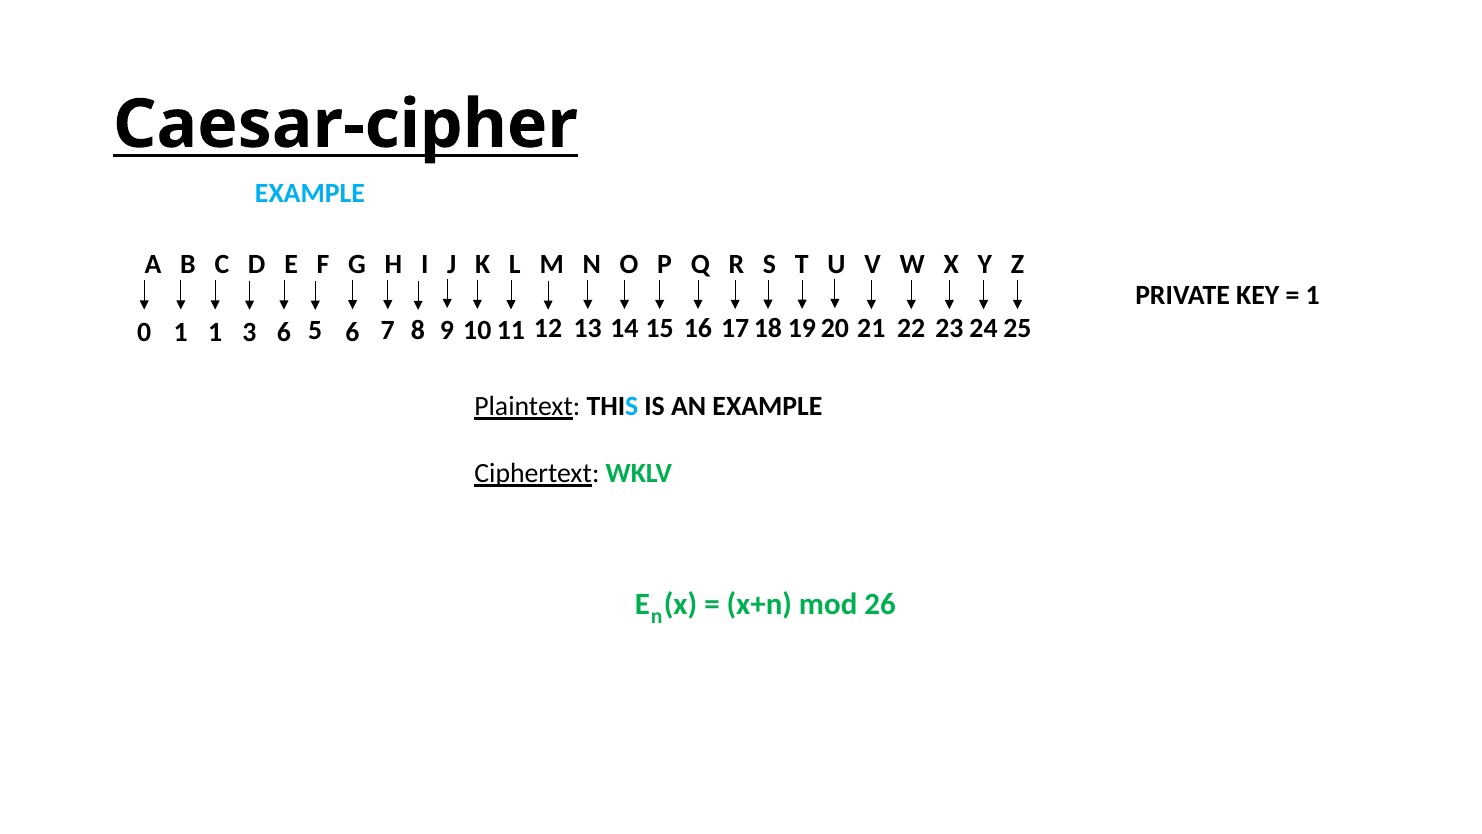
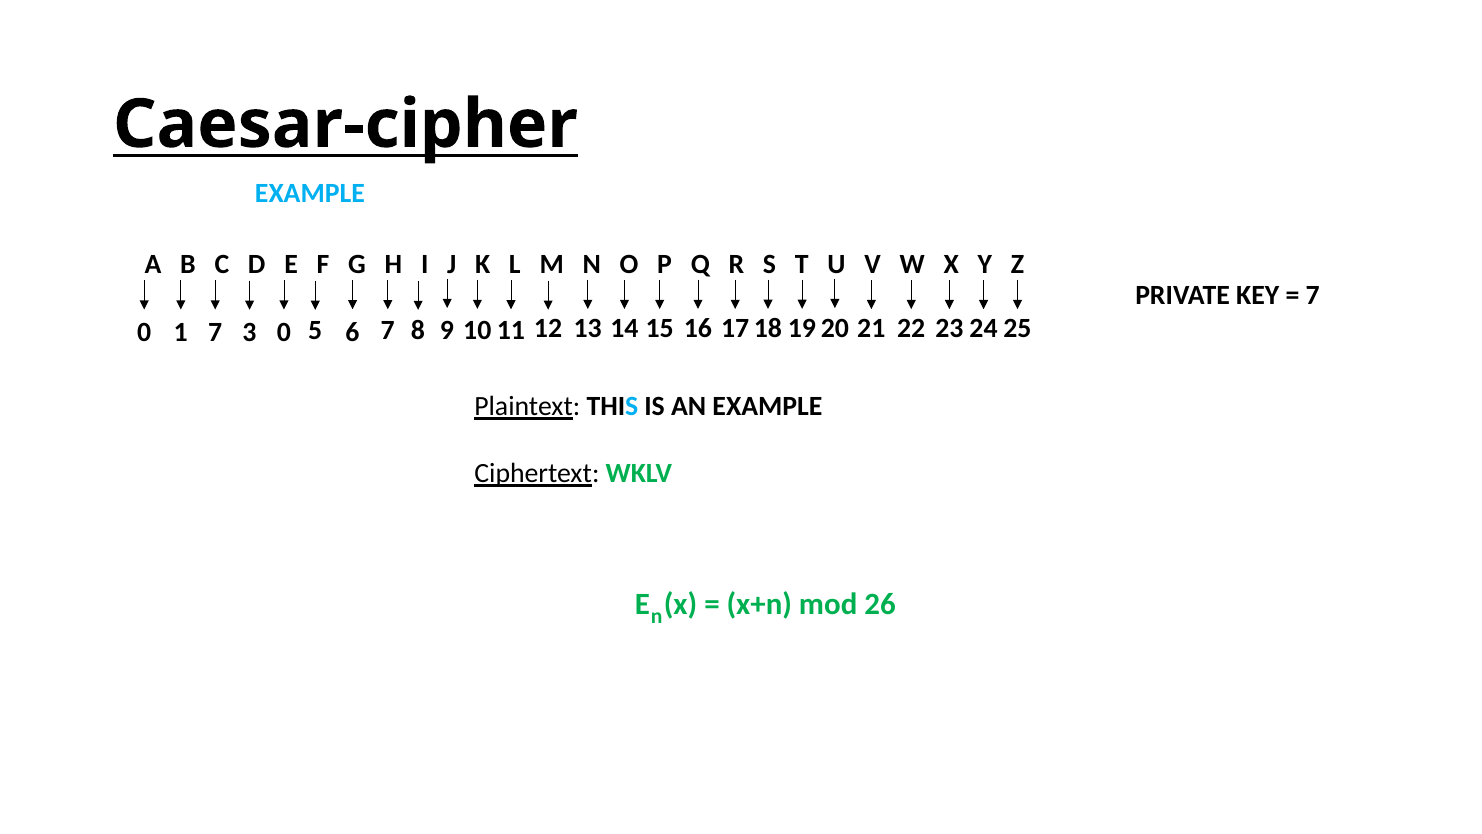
1: 1 -> 7 (1313, 295)
1 1: 1 -> 7 (215, 332)
3 6: 6 -> 0 (284, 332)
